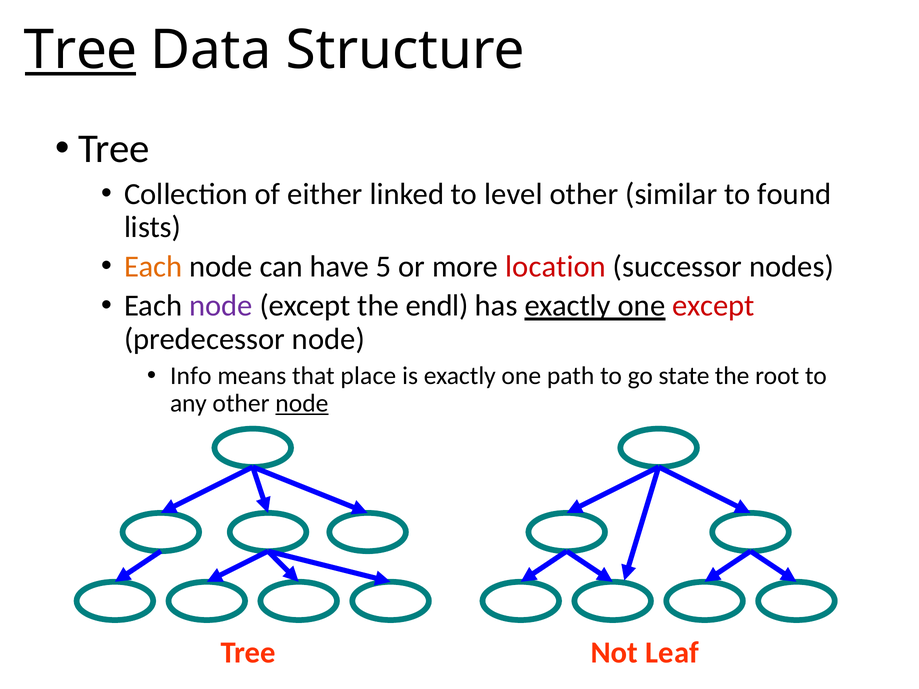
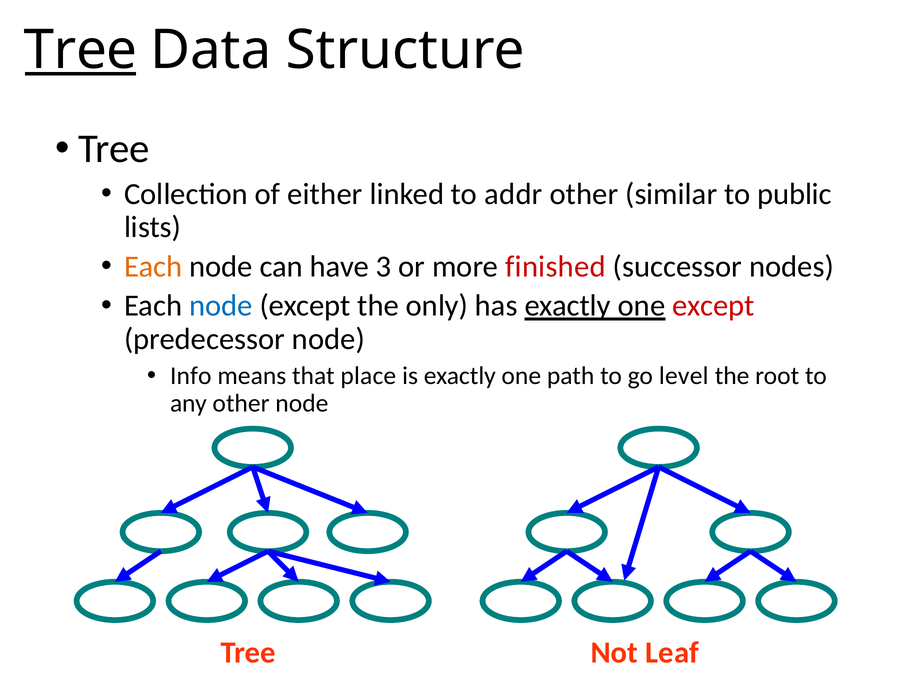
level: level -> addr (513, 194)
found: found -> public (794, 194)
5: 5 -> 3 (384, 267)
location: location -> finished (556, 267)
node colour: purple -> blue (221, 306)
endl: endl -> only (437, 306)
state: state -> level (684, 376)
node underline: present -> none (302, 403)
